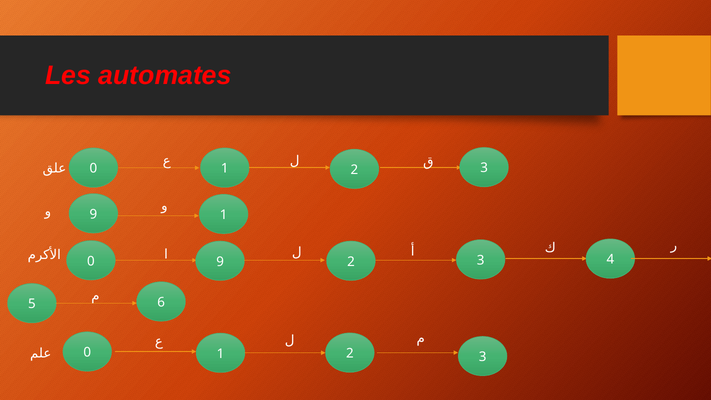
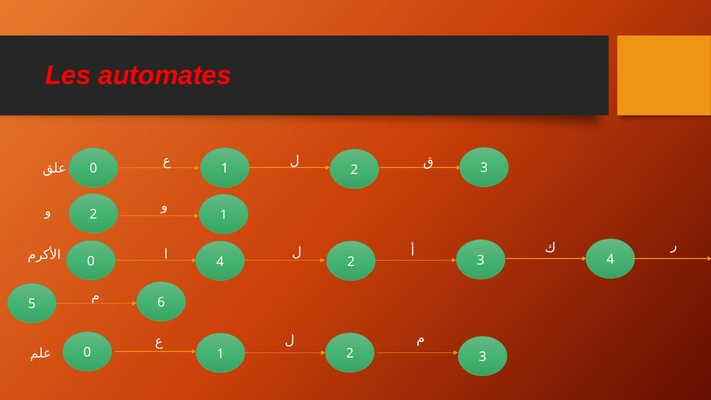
9: 9 -> 2 (93, 214)
0 9: 9 -> 4 (220, 262)
